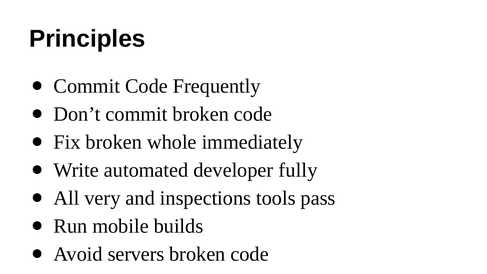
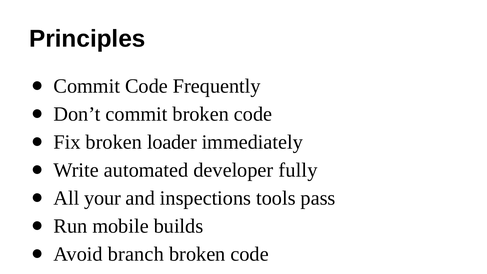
whole: whole -> loader (172, 142)
very: very -> your (103, 198)
servers: servers -> branch (136, 254)
